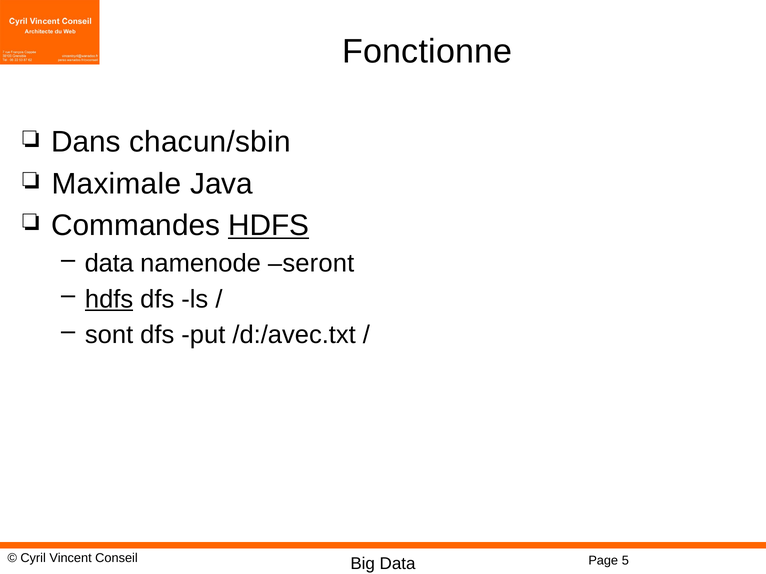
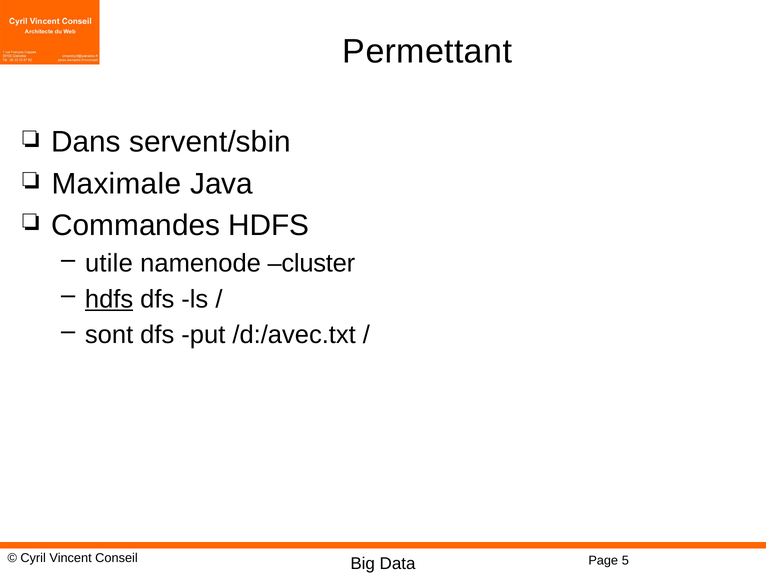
Fonctionne: Fonctionne -> Permettant (427, 51)
chacun/sbin: chacun/sbin -> servent/sbin (210, 142)
HDFS underline: present -> none (269, 226)
data: data -> utile (109, 264)
seront: seront -> cluster (311, 264)
